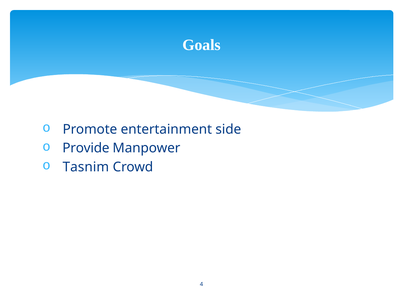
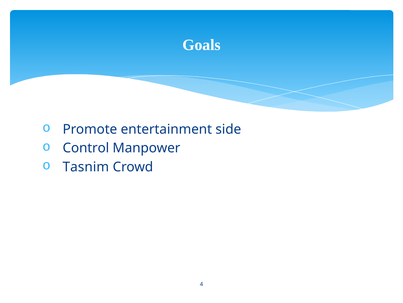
Provide: Provide -> Control (86, 148)
